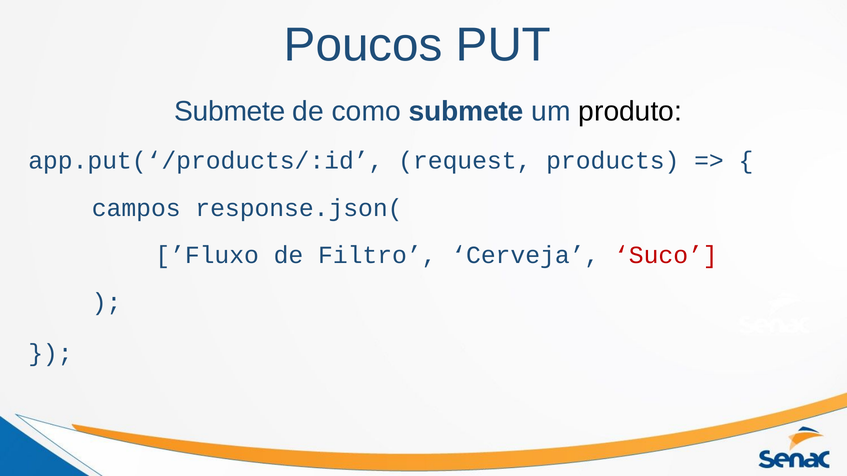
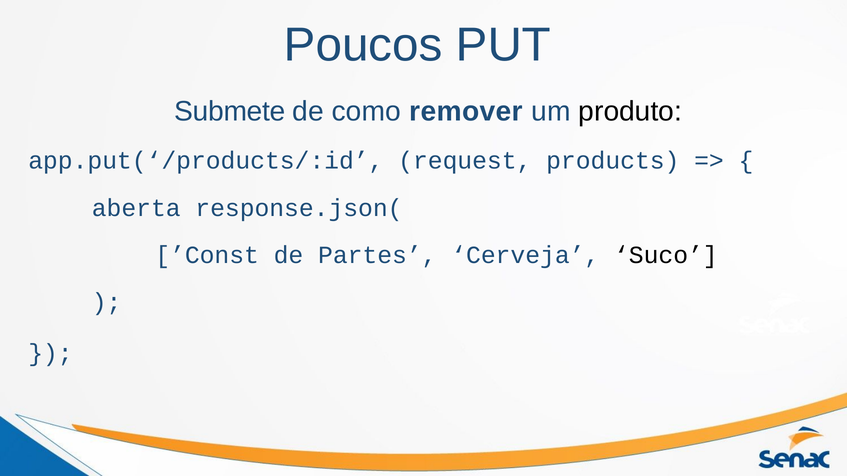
como submete: submete -> remover (466, 112)
campos: campos -> aberta (136, 208)
’Fluxo: ’Fluxo -> ’Const (207, 255)
Filtro: Filtro -> Partes (377, 255)
Suco colour: red -> black (666, 255)
